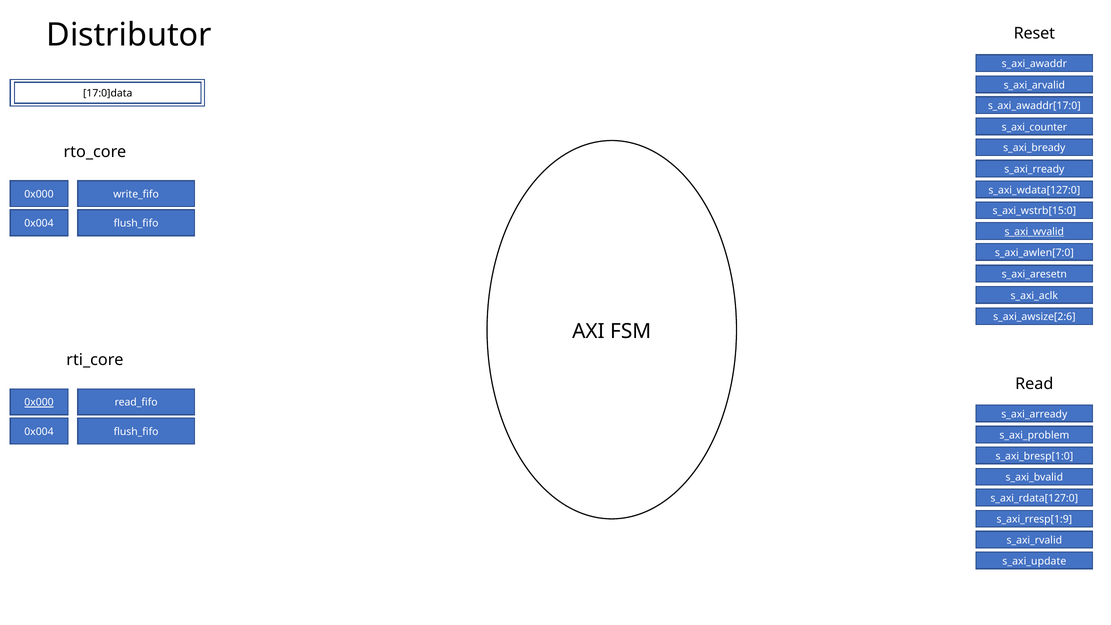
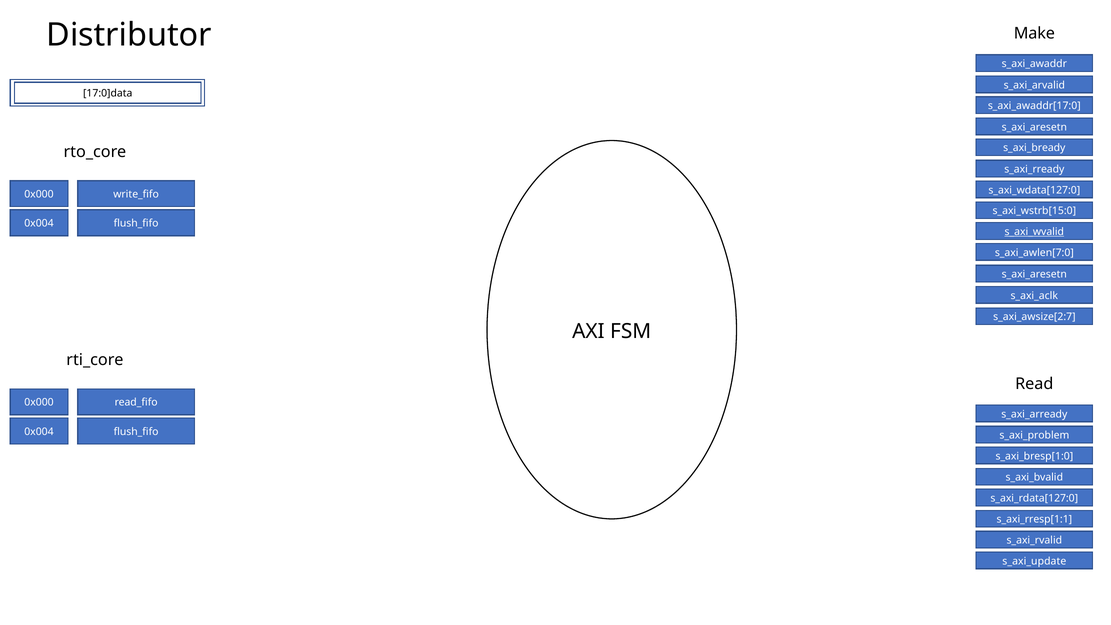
Reset: Reset -> Make (1034, 33)
s_axi_counter: s_axi_counter -> s_axi_aresetn (1034, 127)
s_axi_awsize[2:6: s_axi_awsize[2:6 -> s_axi_awsize[2:7 (1034, 317)
0x000 underline: present -> none (39, 402)
s_axi_rresp[1:9: s_axi_rresp[1:9 -> s_axi_rresp[1:1 (1034, 519)
